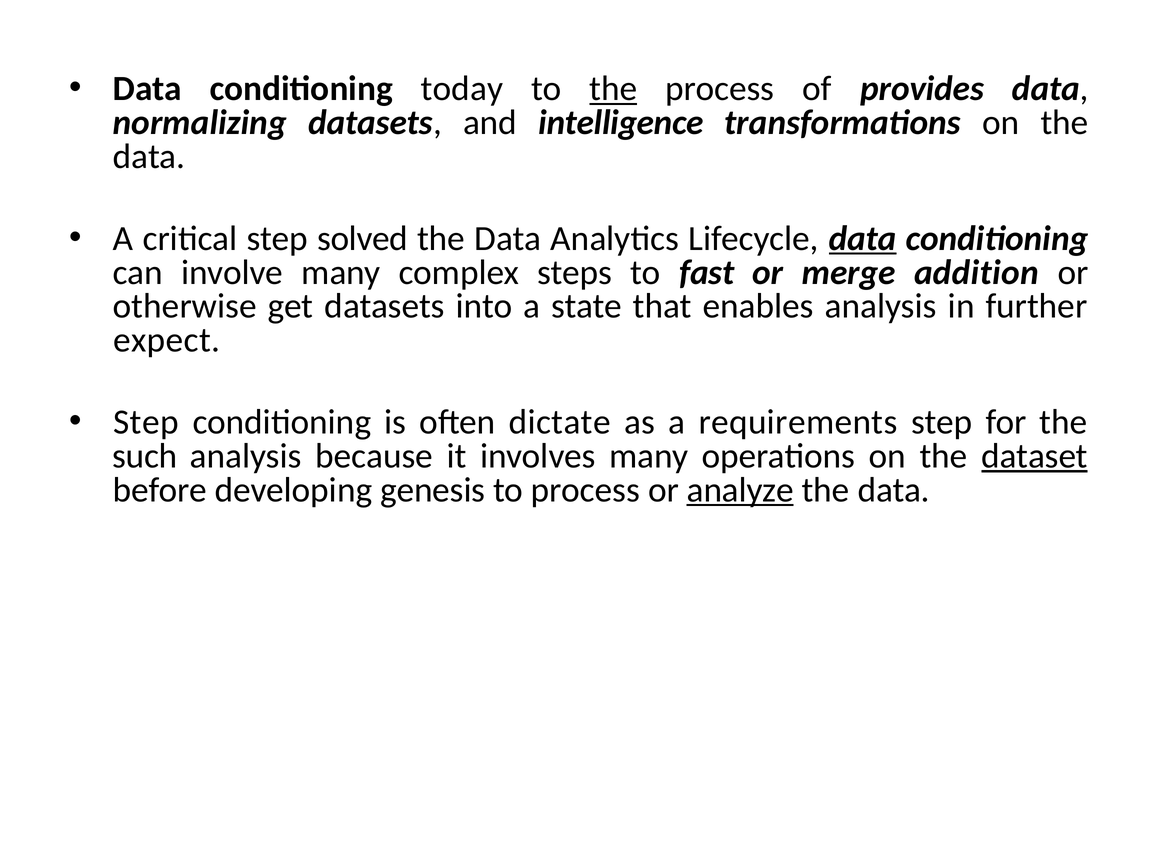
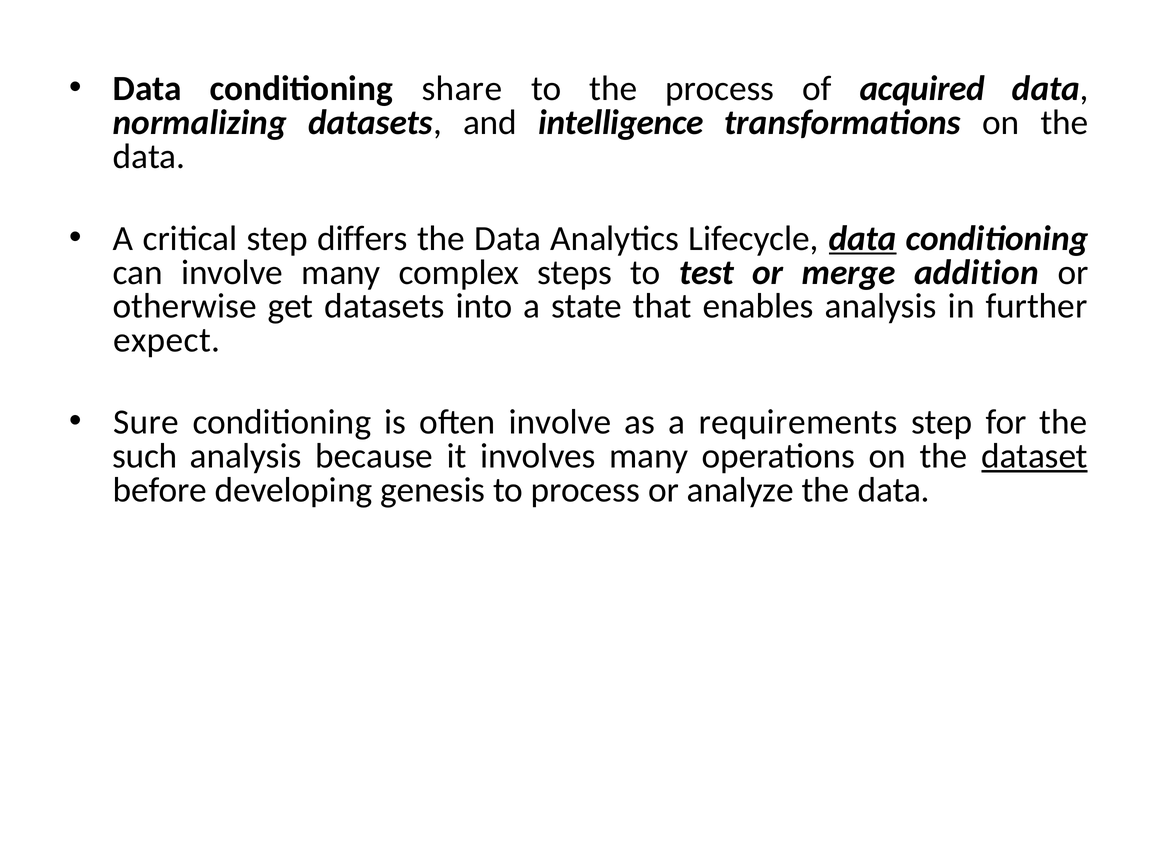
today: today -> share (462, 89)
the underline: present -> none (613, 89)
provides: provides -> acquired (922, 89)
solved: solved -> differs (363, 239)
fast: fast -> test (707, 273)
Step: Step -> Sure (146, 422)
often dictate: dictate -> involve (560, 422)
analyze underline: present -> none (740, 490)
